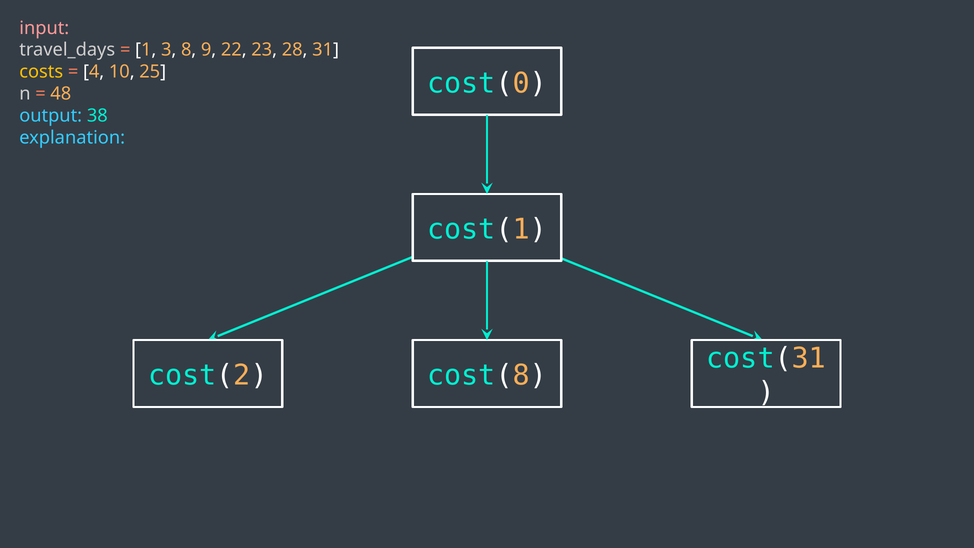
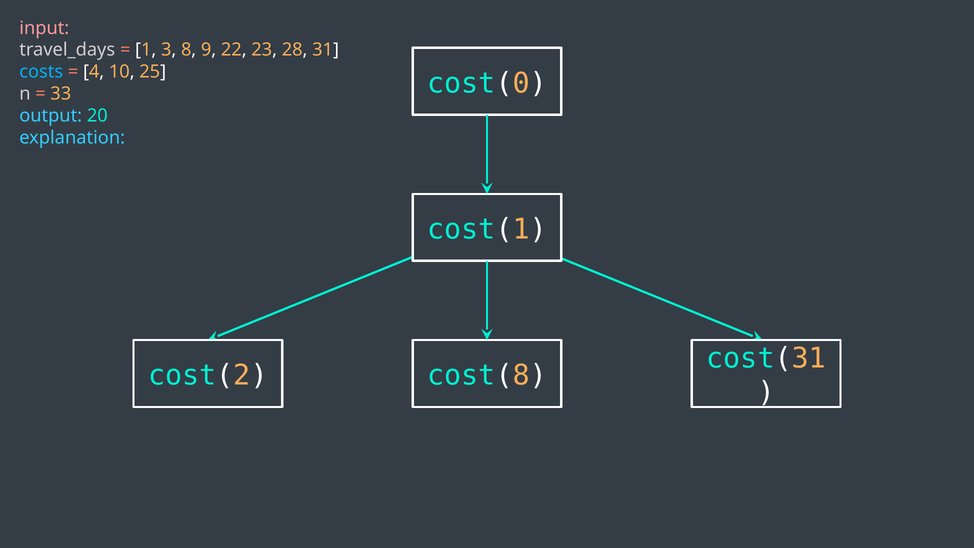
costs colour: yellow -> light blue (41, 72)
48: 48 -> 33 (61, 94)
38: 38 -> 20 (97, 116)
